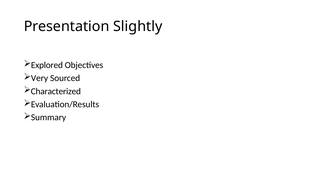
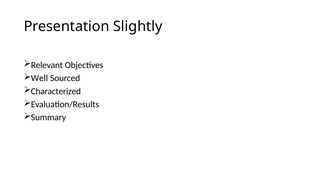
Explored: Explored -> Relevant (47, 65)
Very: Very -> Well (40, 78)
